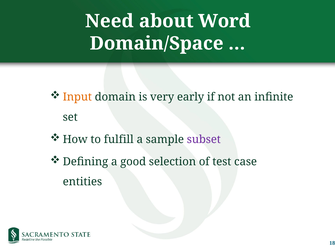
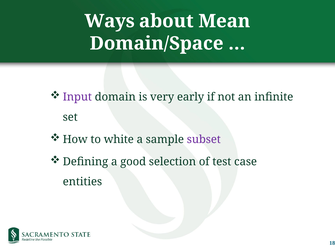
Need: Need -> Ways (110, 21)
Word: Word -> Mean (224, 21)
Input colour: orange -> purple (77, 97)
fulfill: fulfill -> white (119, 140)
